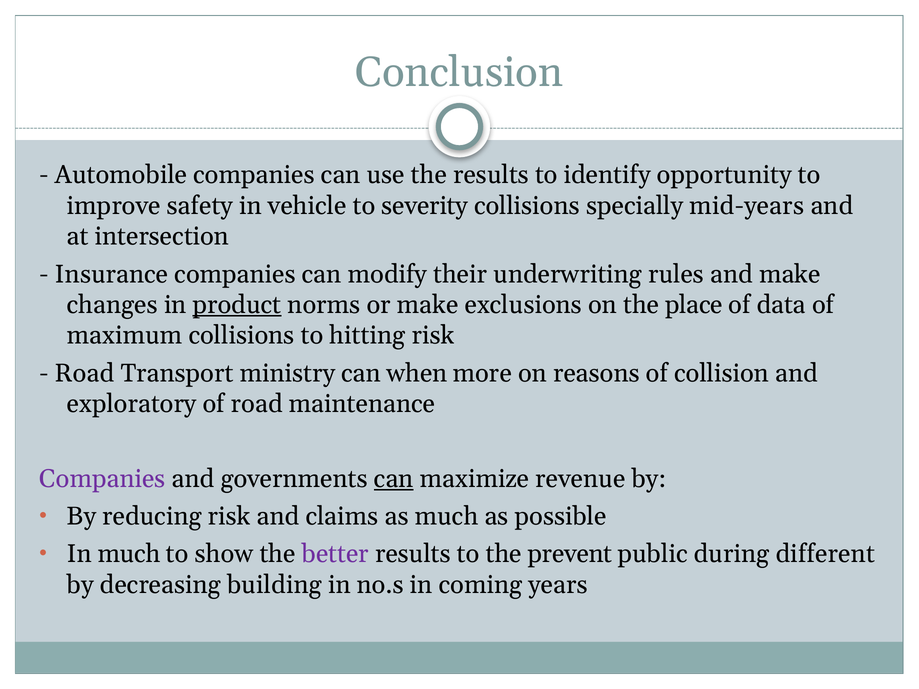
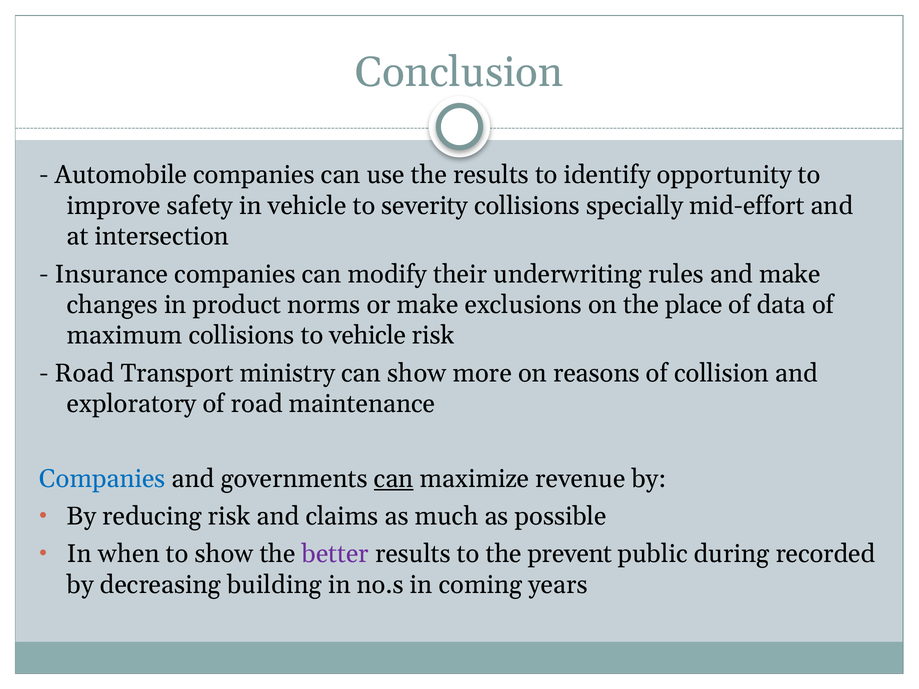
mid-years: mid-years -> mid-effort (747, 206)
product underline: present -> none (237, 305)
to hitting: hitting -> vehicle (368, 336)
can when: when -> show (417, 373)
Companies colour: purple -> blue (102, 479)
In much: much -> when (129, 554)
different: different -> recorded (825, 554)
